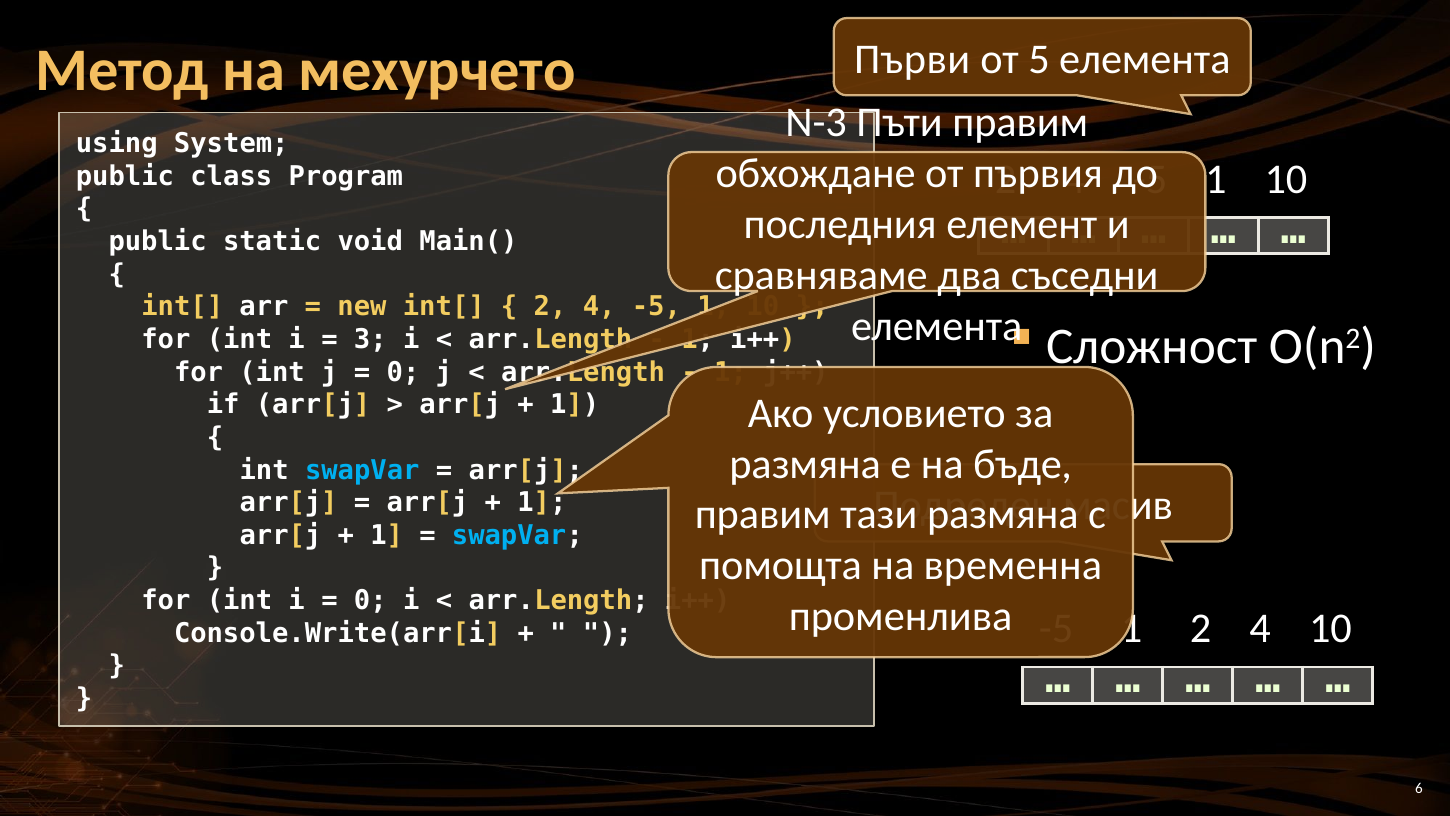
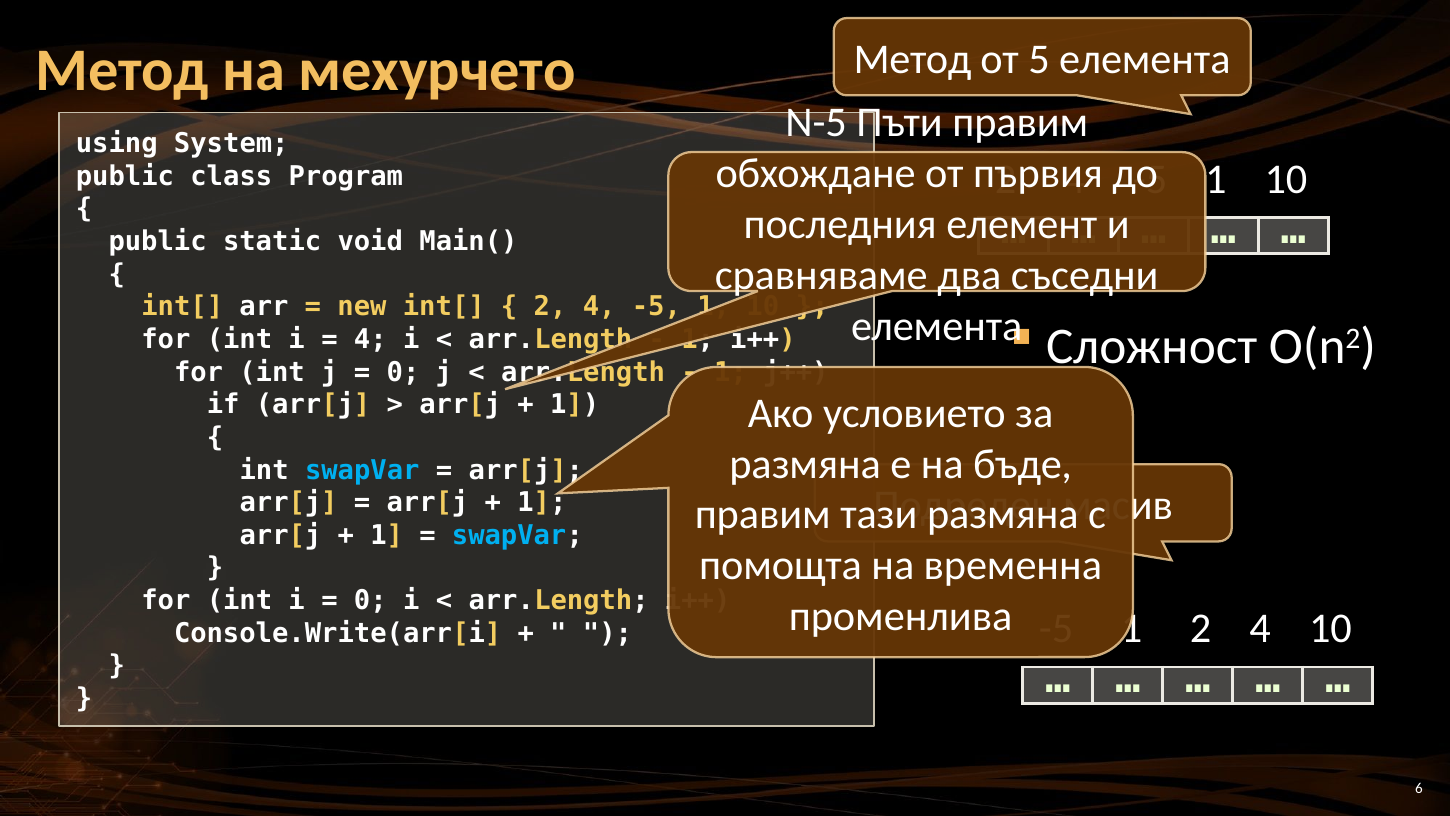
Първи: Първи -> Метод (913, 60)
N-3: N-3 -> N-5 (816, 123)
3: 3 -> 4 (370, 339)
